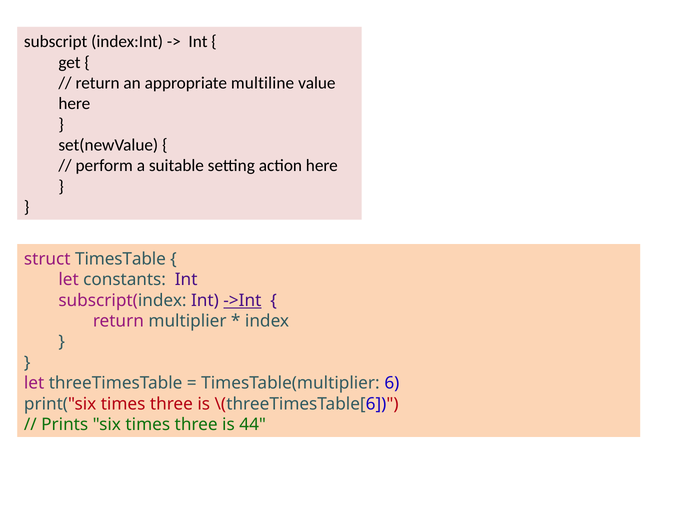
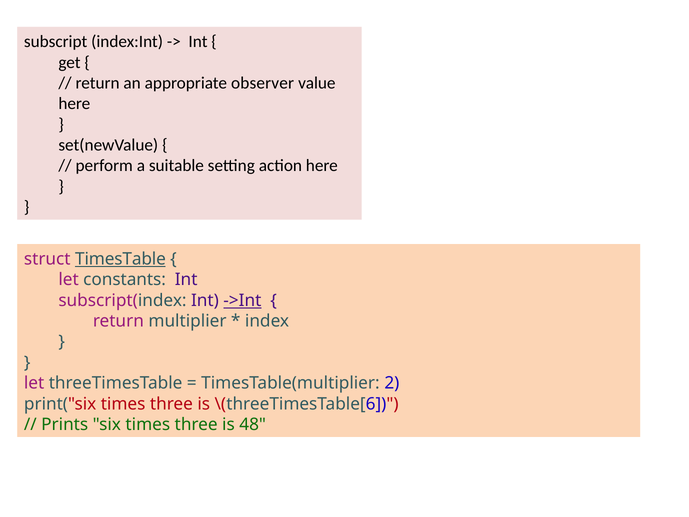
multiline: multiline -> observer (263, 83)
TimesTable underline: none -> present (120, 259)
6: 6 -> 2 (392, 383)
44: 44 -> 48 (253, 424)
